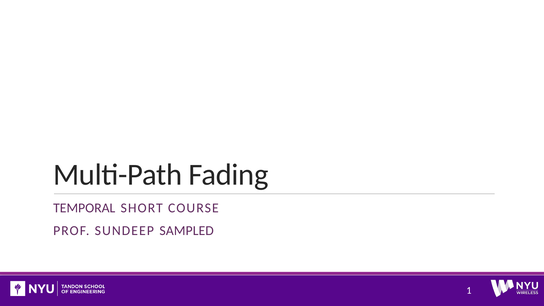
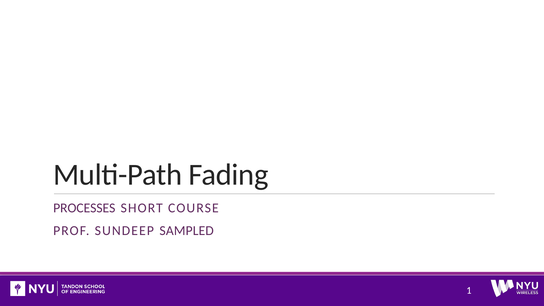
TEMPORAL: TEMPORAL -> PROCESSES (84, 208)
